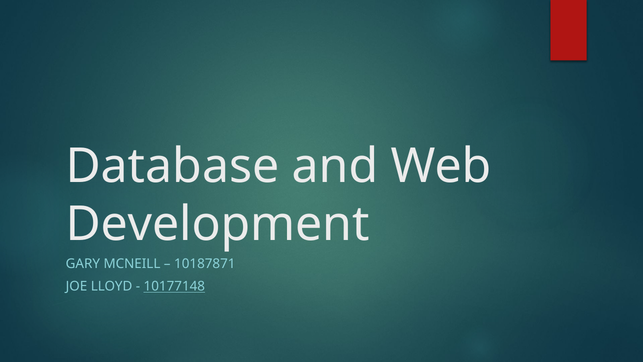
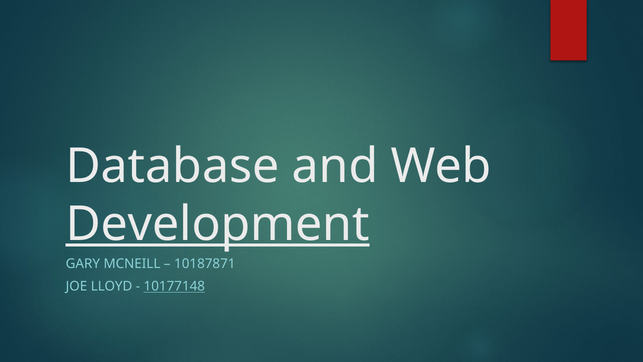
Development underline: none -> present (218, 224)
